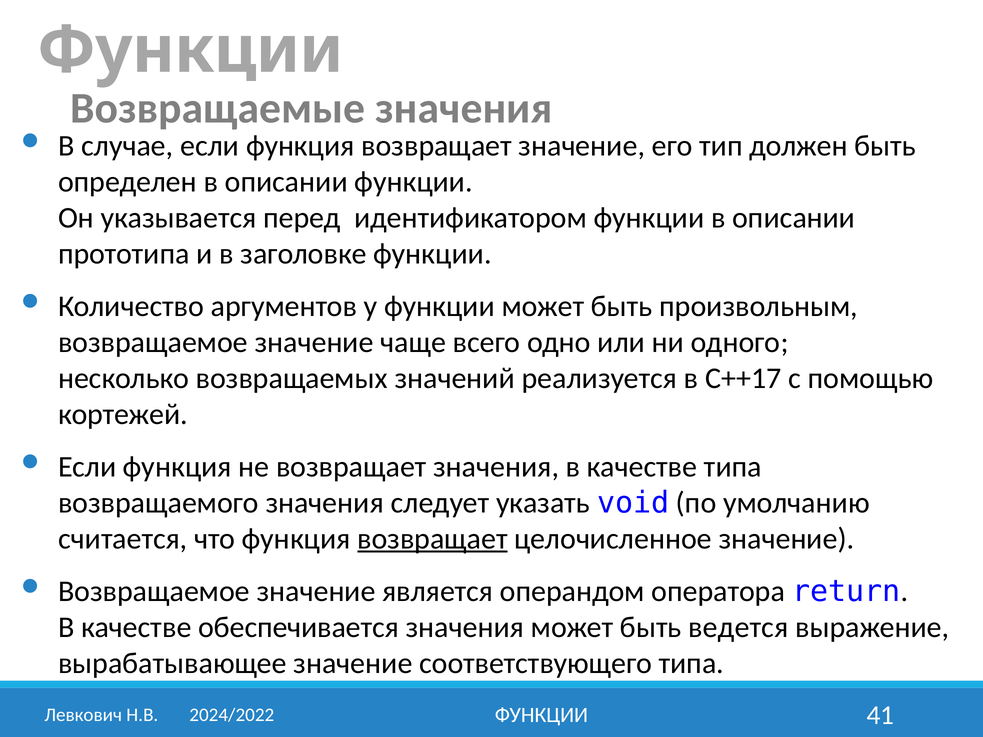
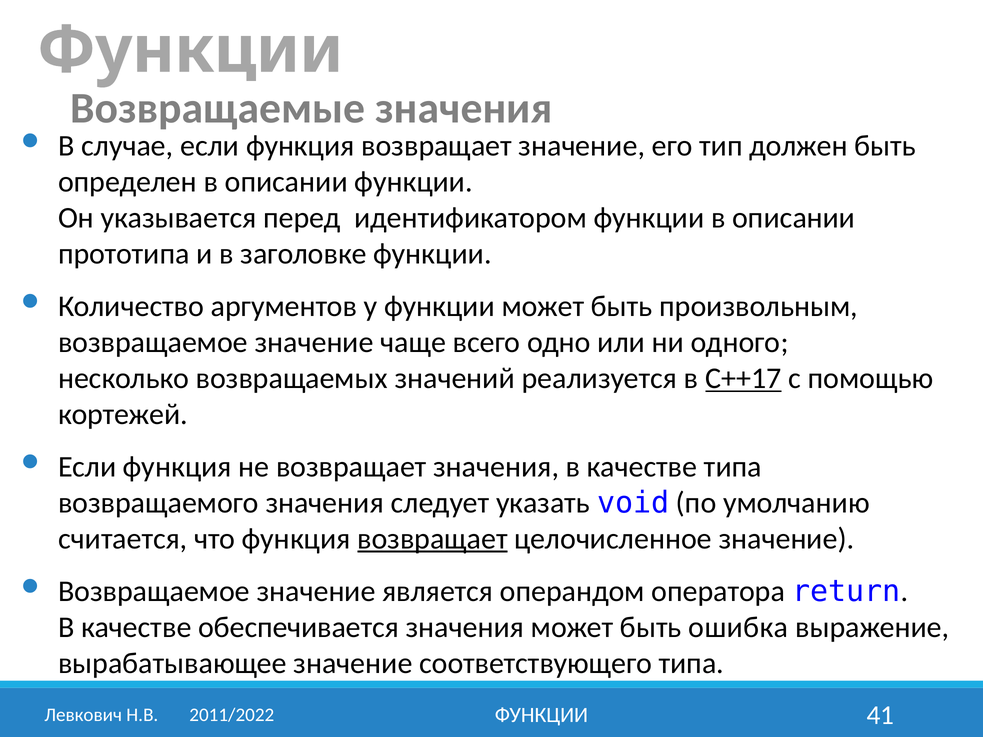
C++17 underline: none -> present (743, 378)
ведется: ведется -> ошибка (738, 627)
2024/2022: 2024/2022 -> 2011/2022 (232, 715)
